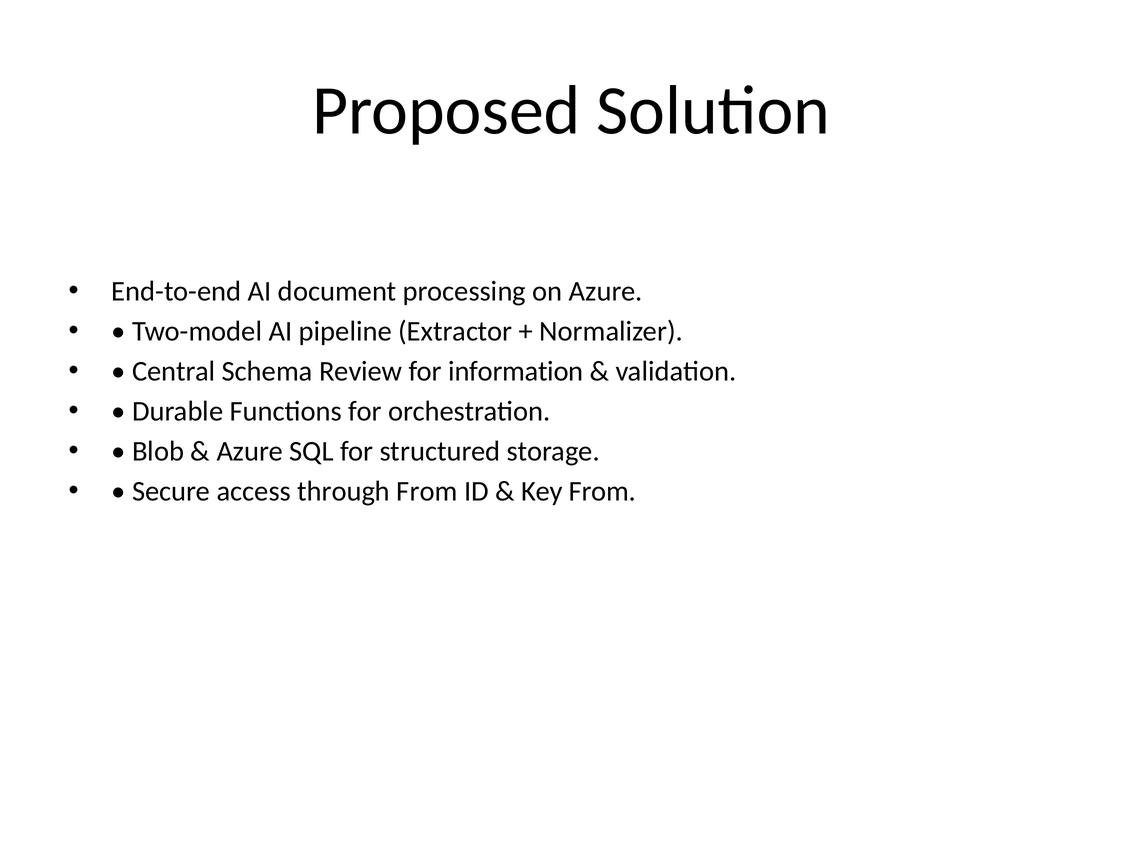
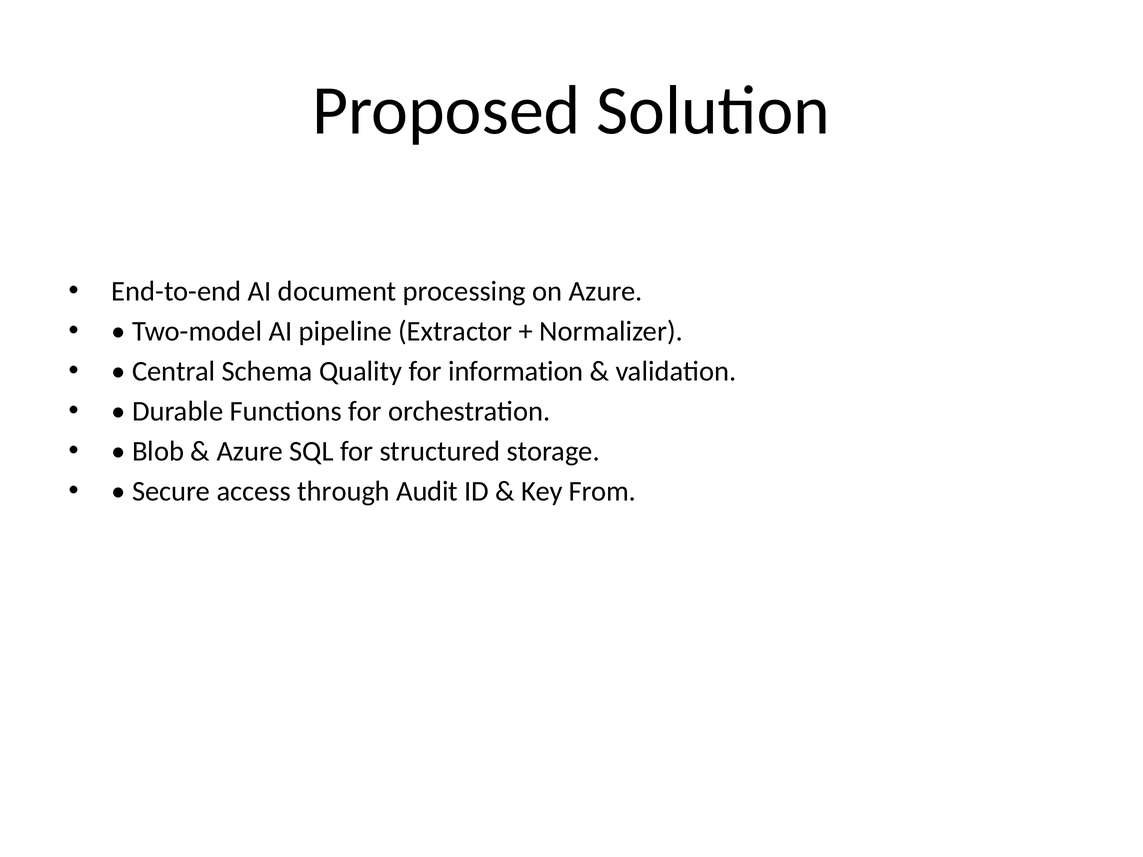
Review: Review -> Quality (361, 372)
through From: From -> Audit (427, 492)
